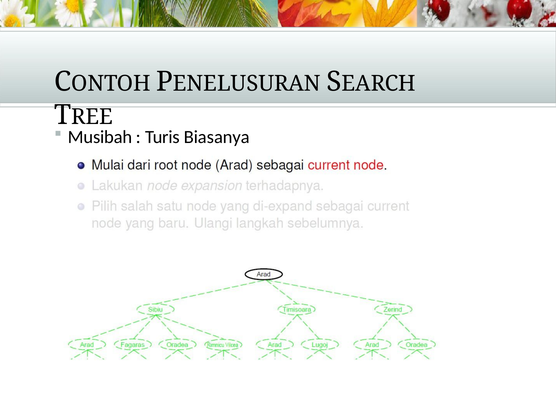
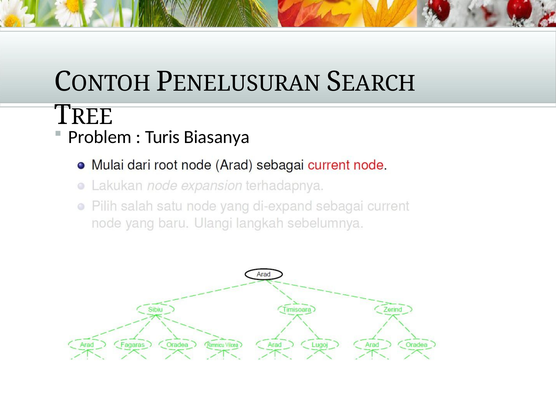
Musibah: Musibah -> Problem (100, 137)
